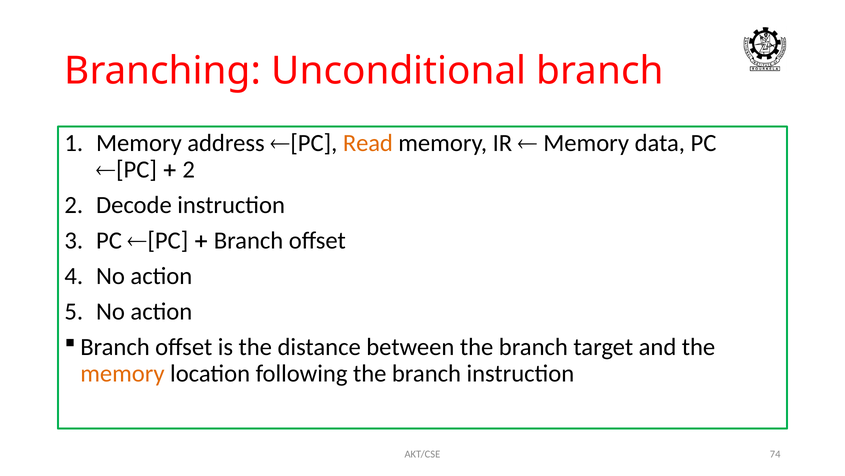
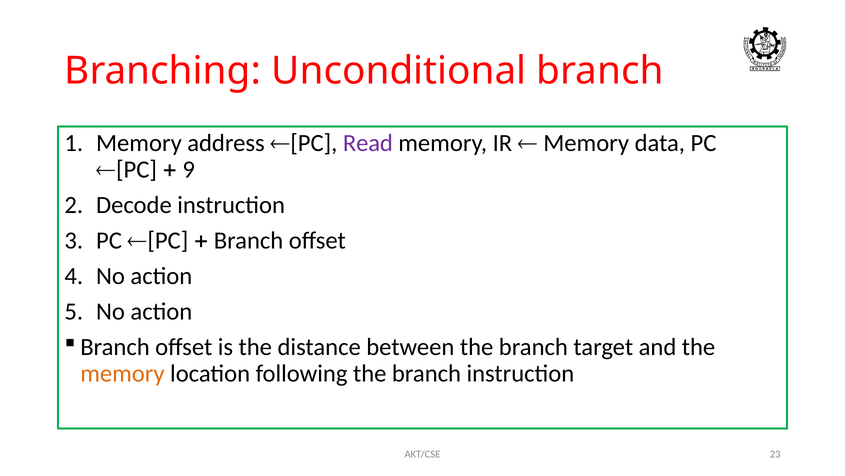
Read colour: orange -> purple (368, 143)
2: 2 -> 9 (189, 169)
74: 74 -> 23 (775, 454)
